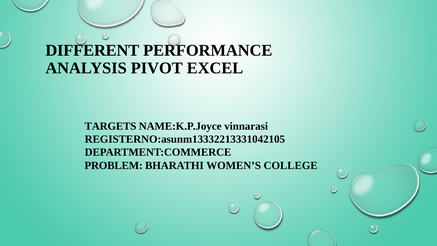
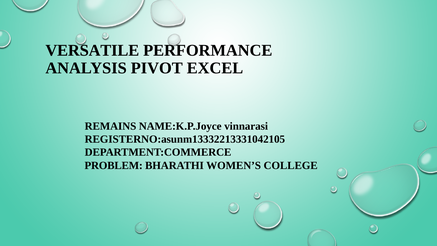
DIFFERENT: DIFFERENT -> VERSATILE (92, 50)
TARGETS: TARGETS -> REMAINS (111, 126)
